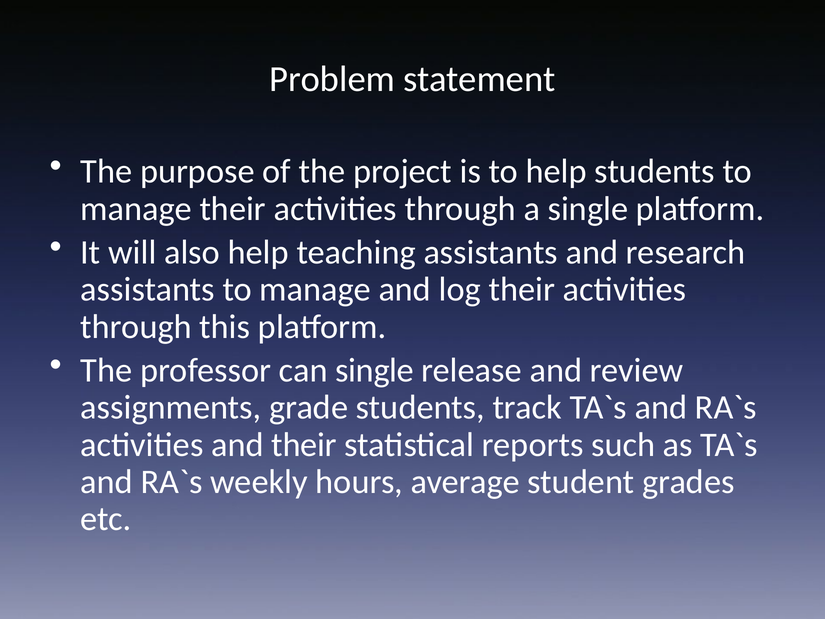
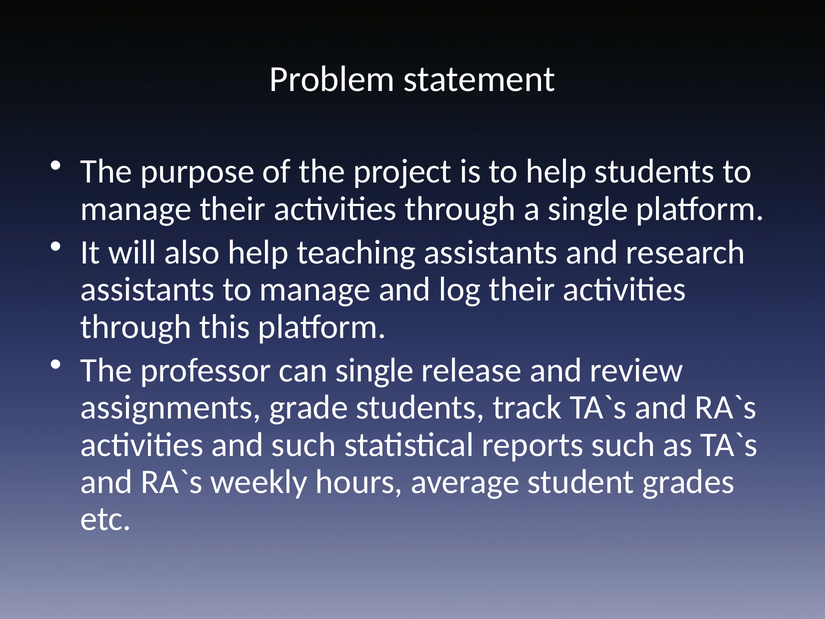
and their: their -> such (304, 445)
